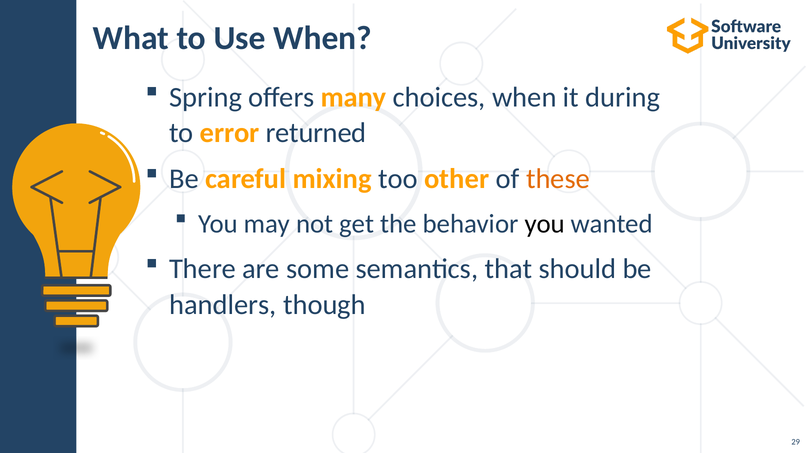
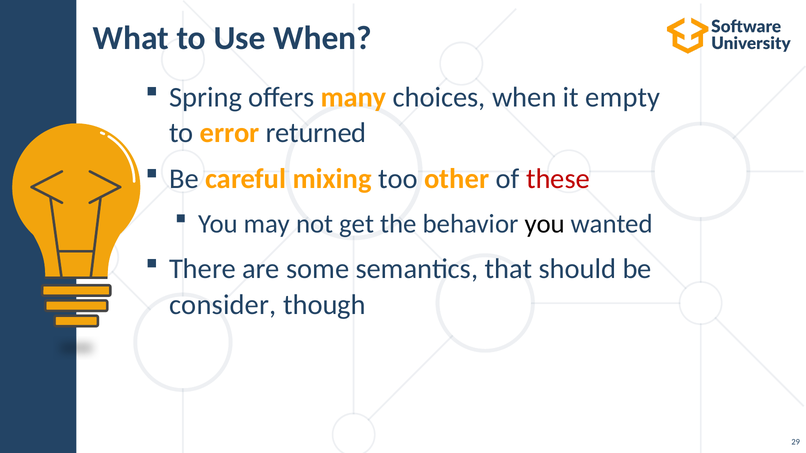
during: during -> empty (623, 97)
these colour: orange -> red (558, 179)
handlers: handlers -> consider (223, 305)
